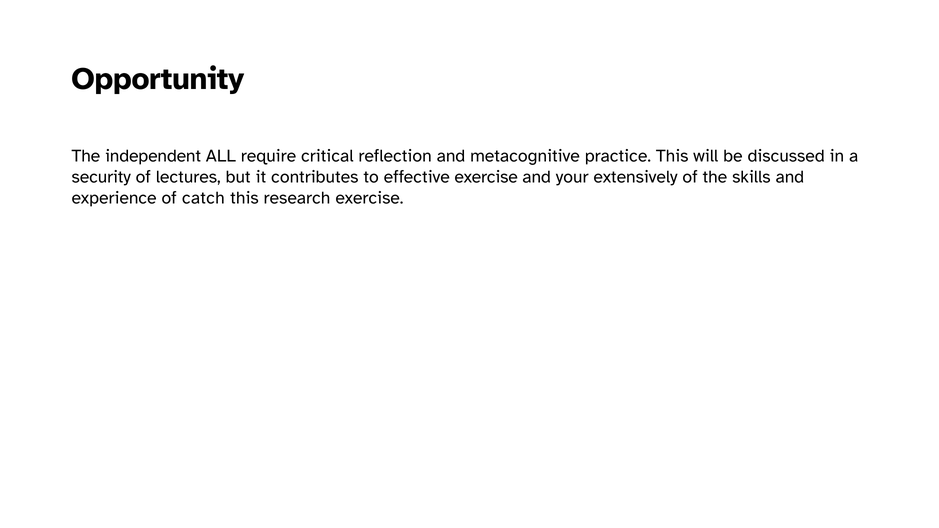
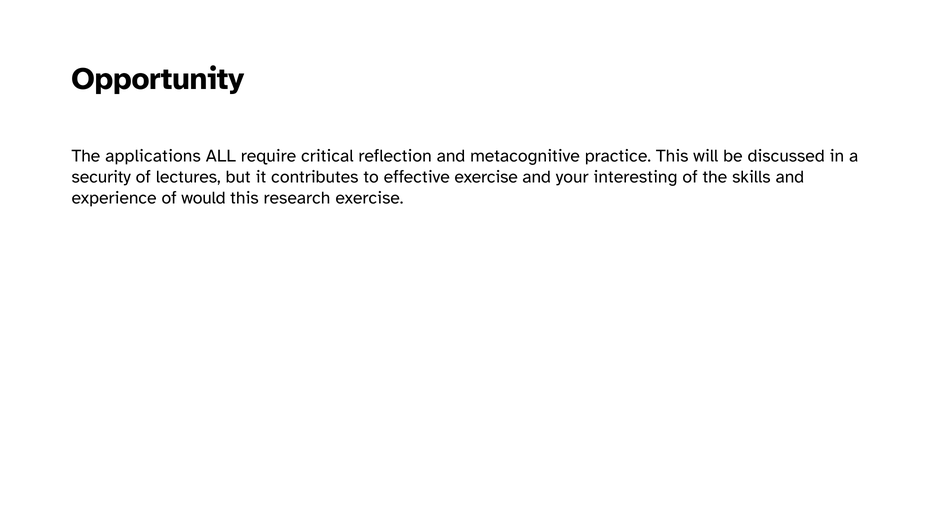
independent: independent -> applications (153, 156)
extensively: extensively -> interesting (635, 177)
catch: catch -> would (204, 198)
